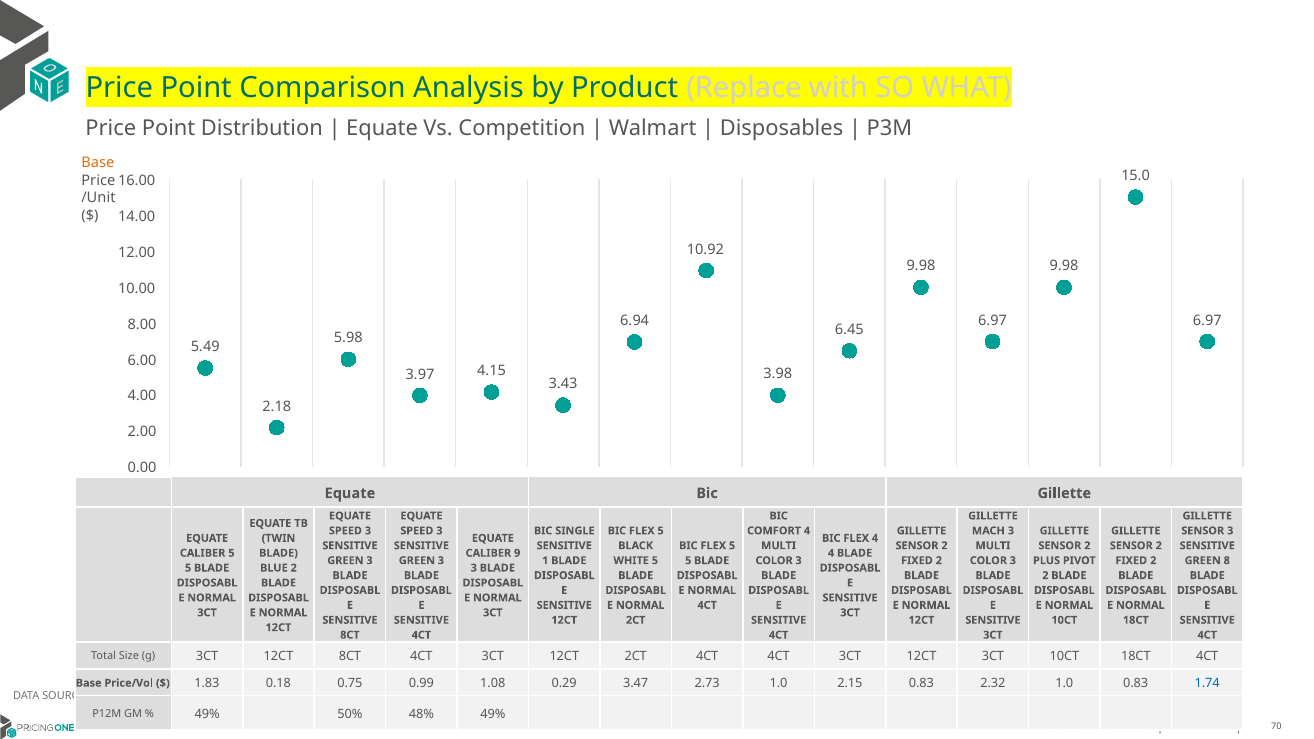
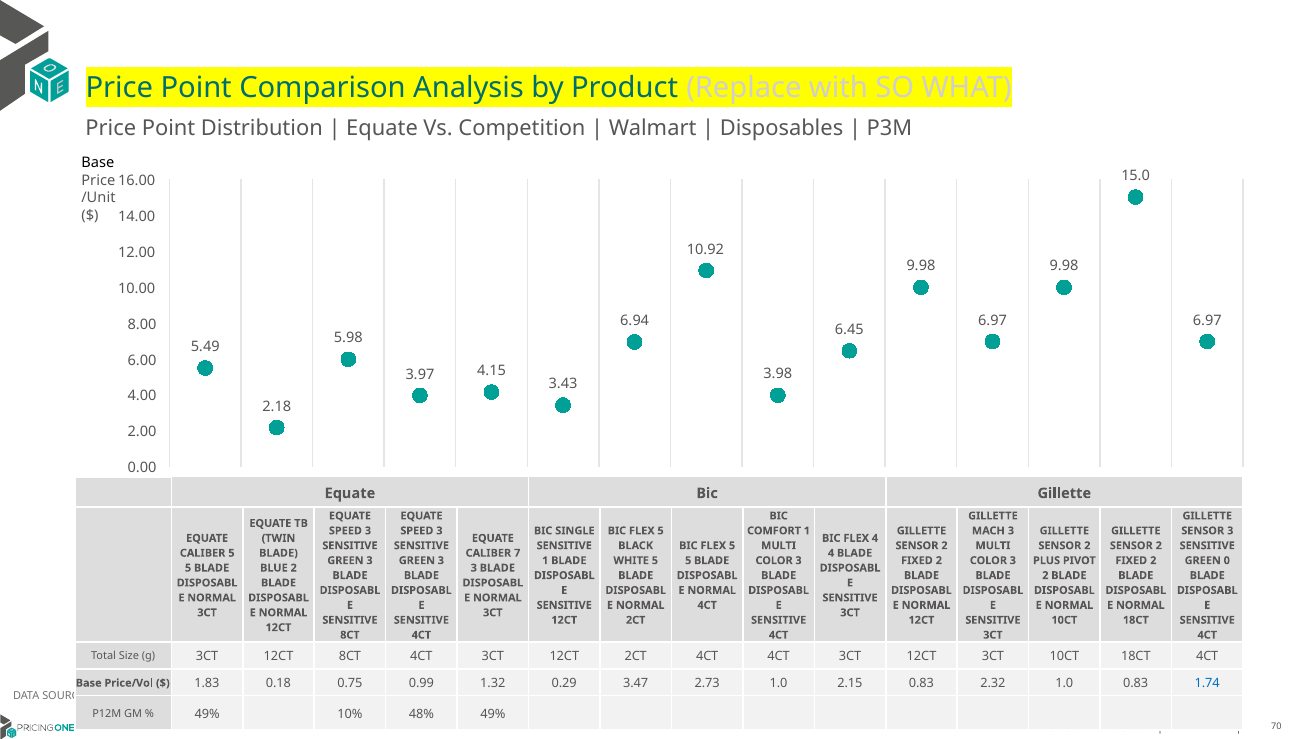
Base colour: orange -> black (98, 163)
COMFORT 4: 4 -> 1 (807, 531)
9: 9 -> 7 (517, 553)
8: 8 -> 0 (1227, 561)
1.08: 1.08 -> 1.32 (493, 683)
50%: 50% -> 10% (350, 714)
